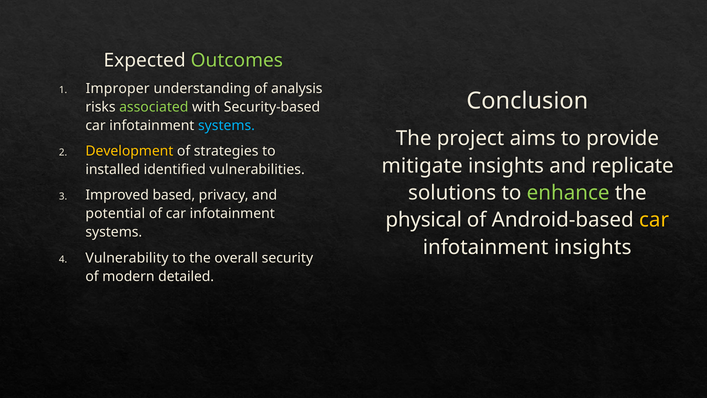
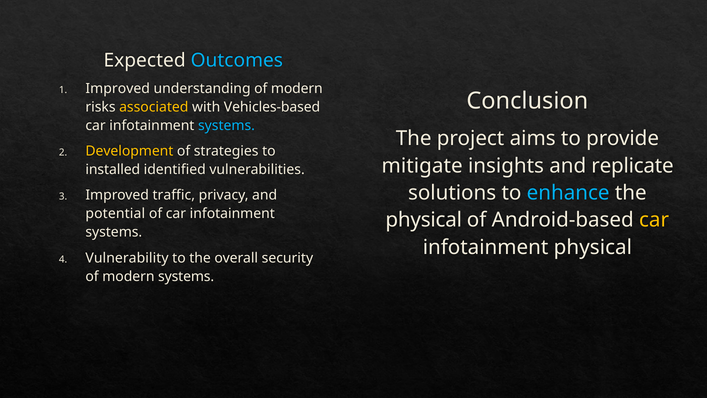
Outcomes colour: light green -> light blue (237, 60)
Improper: Improper -> Improved (118, 89)
understanding of analysis: analysis -> modern (297, 89)
associated colour: light green -> yellow (154, 107)
Security-based: Security-based -> Vehicles-based (272, 107)
enhance colour: light green -> light blue (568, 193)
based: based -> traffic (174, 195)
infotainment insights: insights -> physical (593, 247)
modern detailed: detailed -> systems (186, 276)
